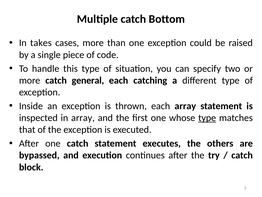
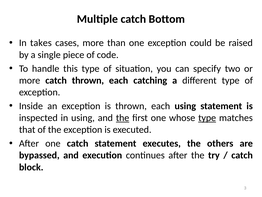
catch general: general -> thrown (88, 80)
each array: array -> using (185, 106)
in array: array -> using (83, 118)
the underline: none -> present (123, 118)
